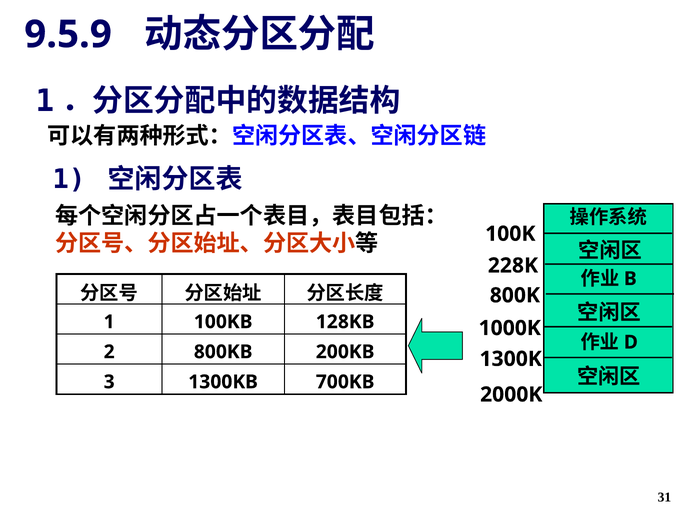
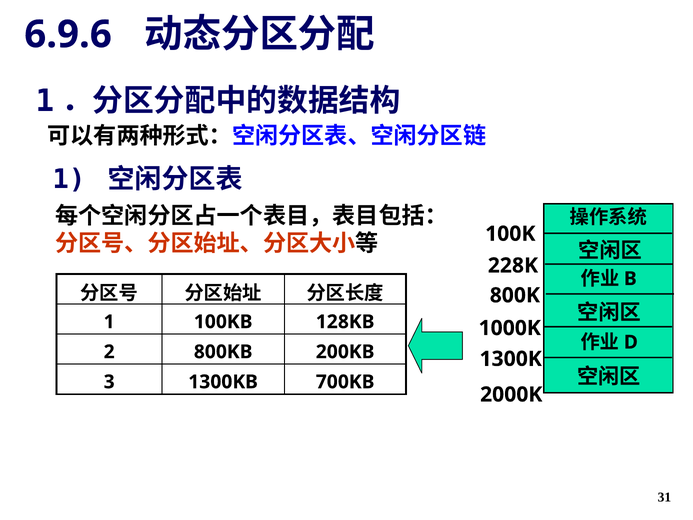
9.5.9: 9.5.9 -> 6.9.6 (68, 34)
